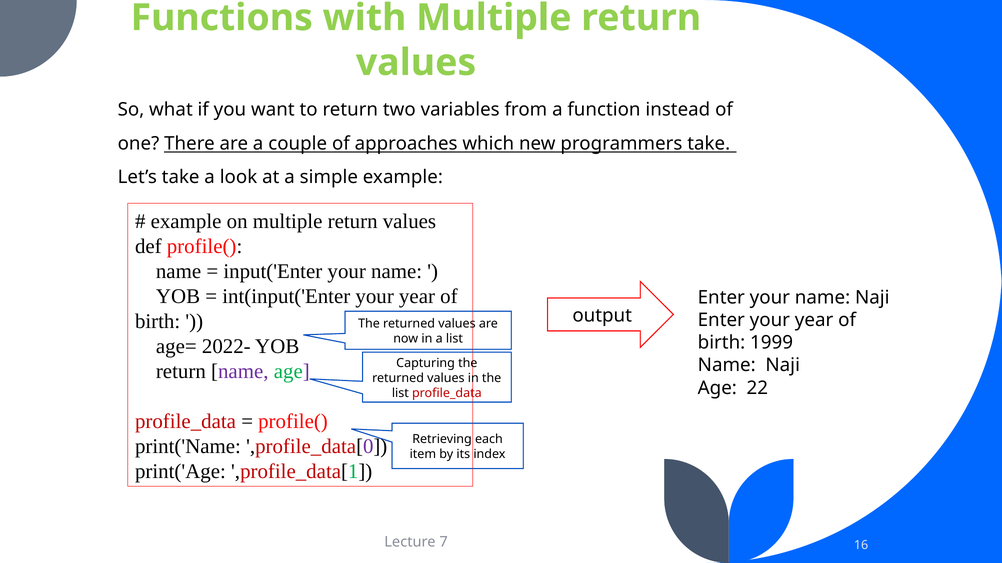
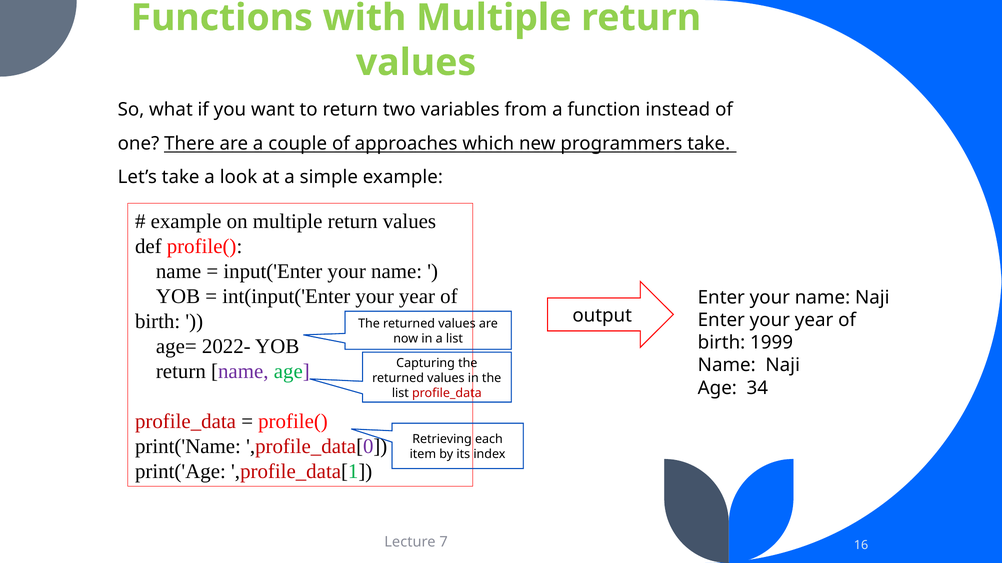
22: 22 -> 34 (757, 388)
